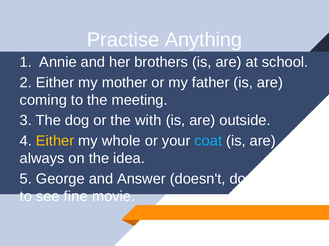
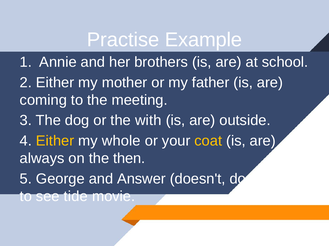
Anything: Anything -> Example (204, 40)
coat colour: light blue -> yellow (208, 141)
idea: idea -> then (129, 159)
fine: fine -> tide (76, 197)
